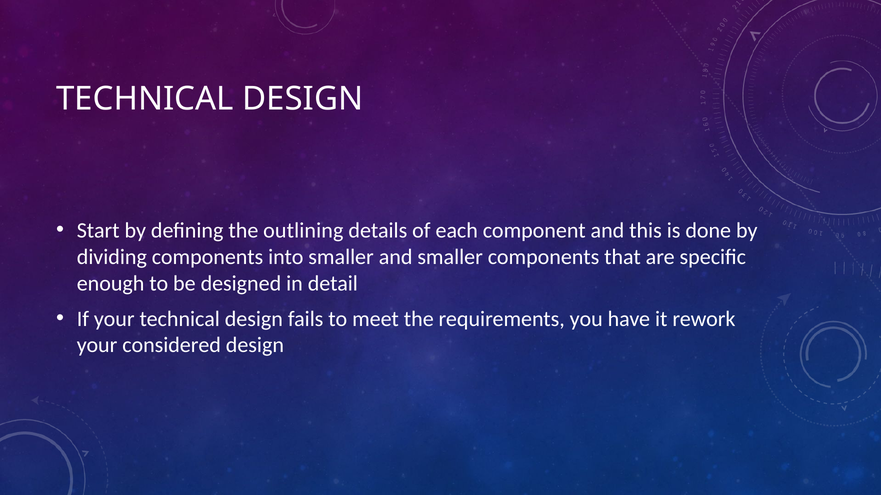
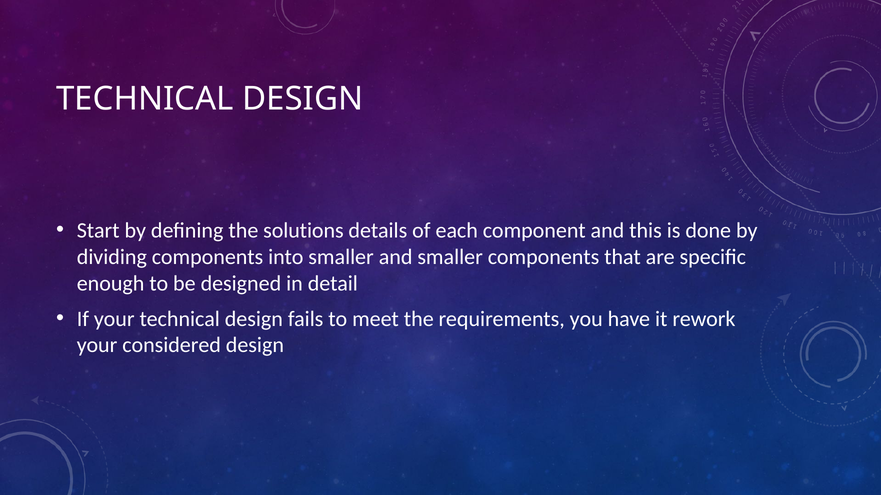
outlining: outlining -> solutions (303, 231)
